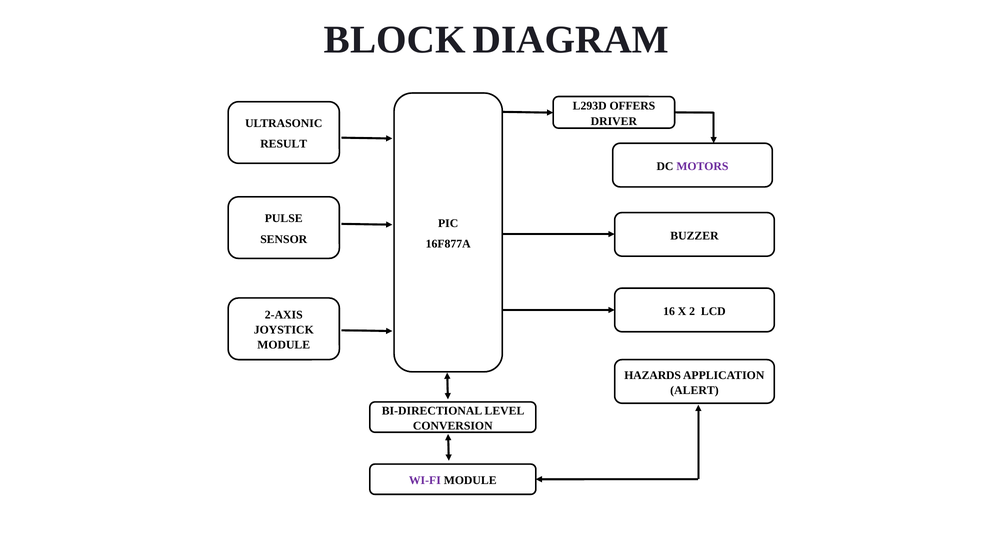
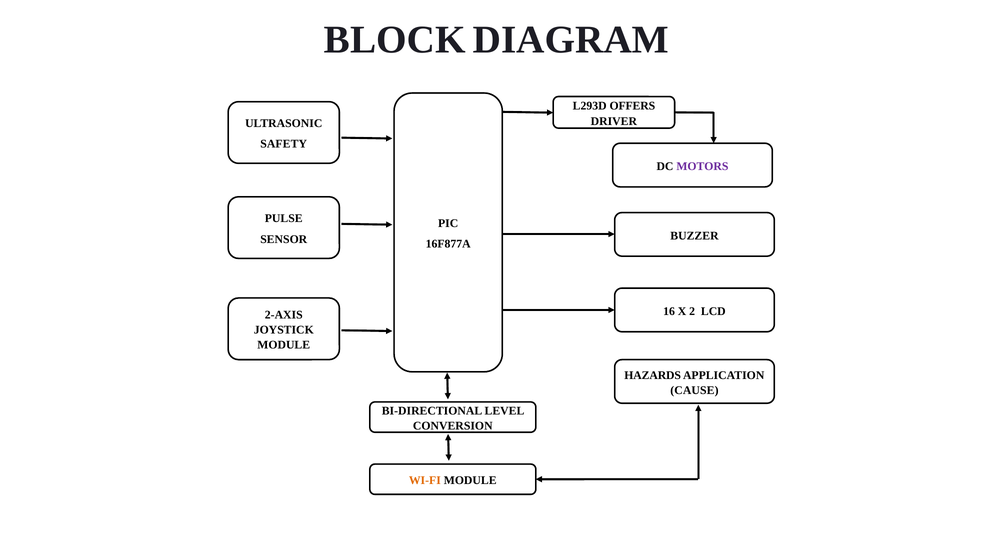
RESULT: RESULT -> SAFETY (284, 144)
ALERT: ALERT -> CAUSE (694, 391)
WI-FI colour: purple -> orange (425, 481)
